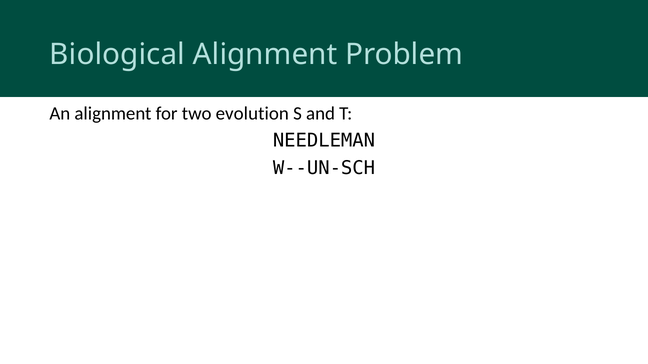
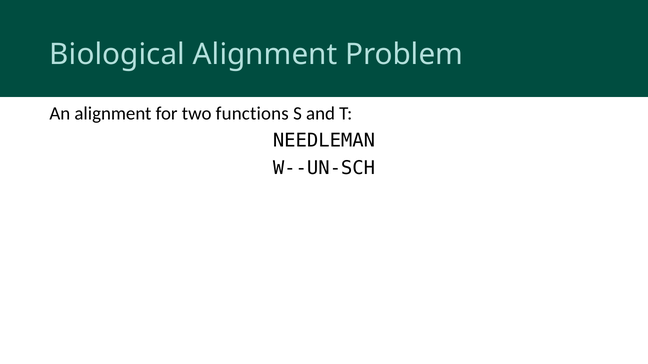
evolution: evolution -> functions (252, 114)
